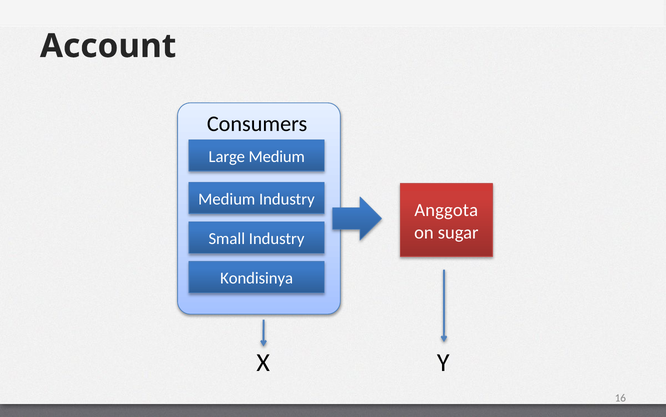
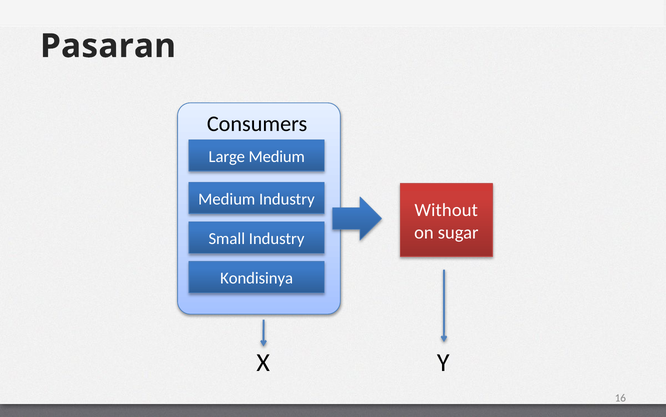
Account: Account -> Pasaran (108, 46)
Anggota: Anggota -> Without (446, 210)
